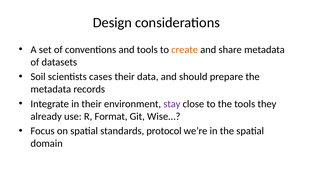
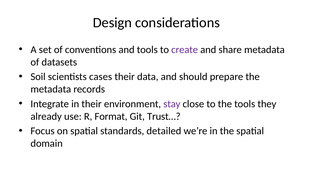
create colour: orange -> purple (185, 50)
Wise…: Wise… -> Trust… (164, 116)
protocol: protocol -> detailed (164, 131)
